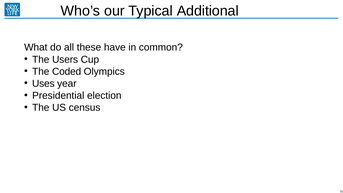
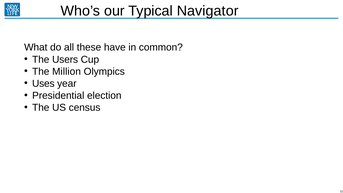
Additional: Additional -> Navigator (208, 11)
Coded: Coded -> Million (67, 71)
